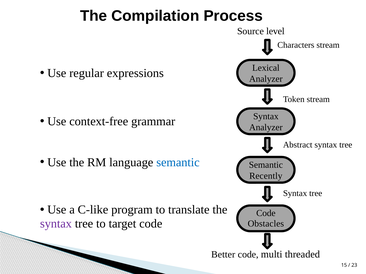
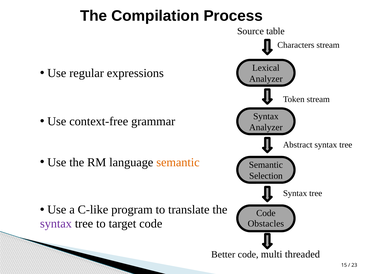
level: level -> table (275, 31)
semantic colour: blue -> orange (178, 163)
Recently: Recently -> Selection (266, 176)
